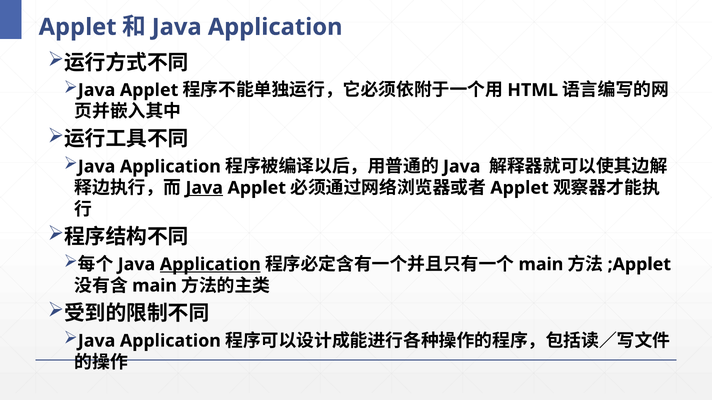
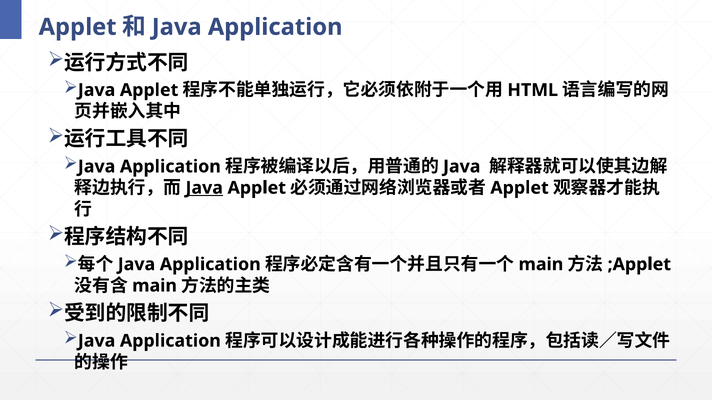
Application underline: present -> none (210, 265)
